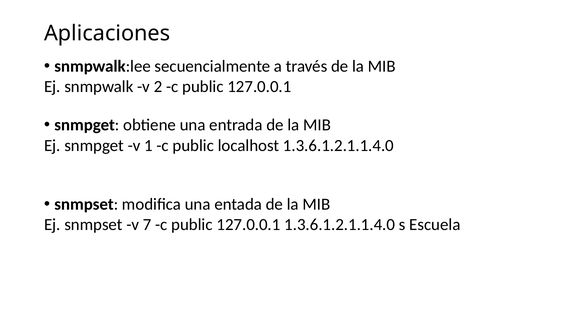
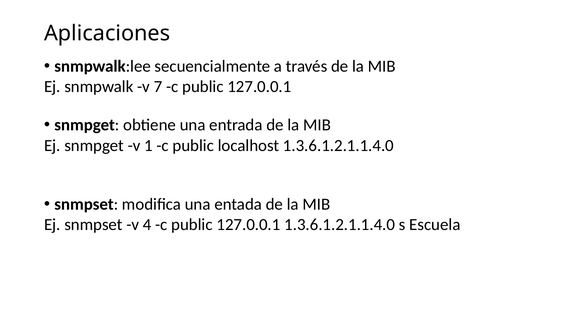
2: 2 -> 7 (158, 87)
7: 7 -> 4 (147, 224)
